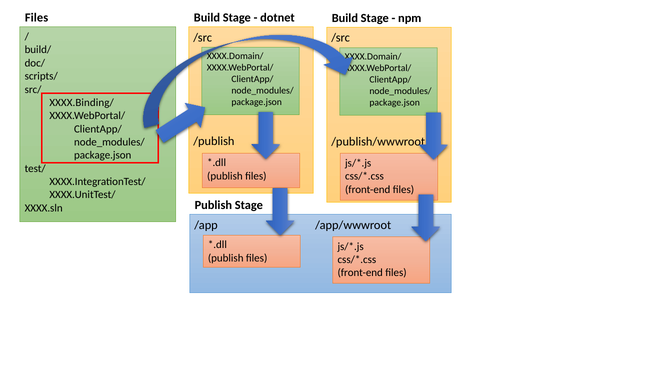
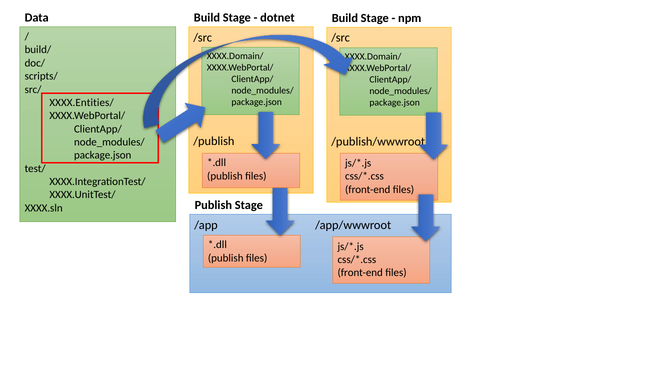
Files: Files -> Data (37, 18)
XXXX.Binding/: XXXX.Binding/ -> XXXX.Entities/ (82, 102)
